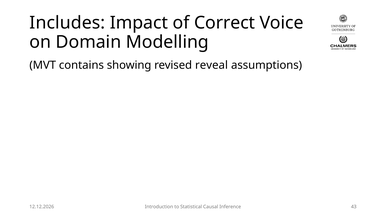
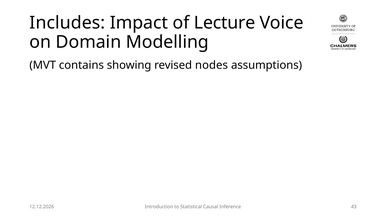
Correct: Correct -> Lecture (225, 23)
reveal: reveal -> nodes (212, 65)
